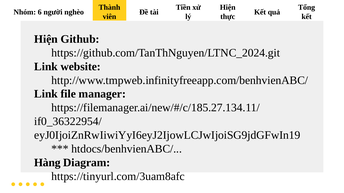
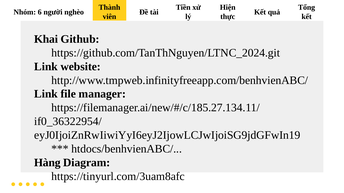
Hiện: Hiện -> Khai (46, 39)
